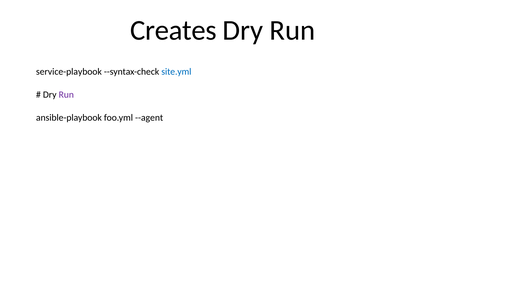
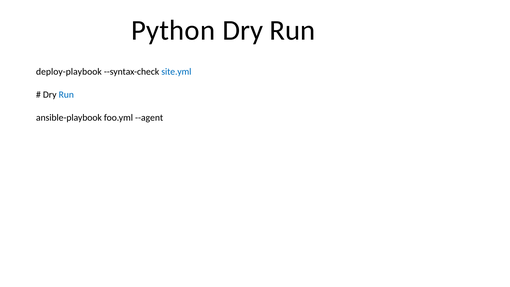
Creates: Creates -> Python (173, 30)
service-playbook: service-playbook -> deploy-playbook (69, 72)
Run colour: purple -> blue (66, 95)
